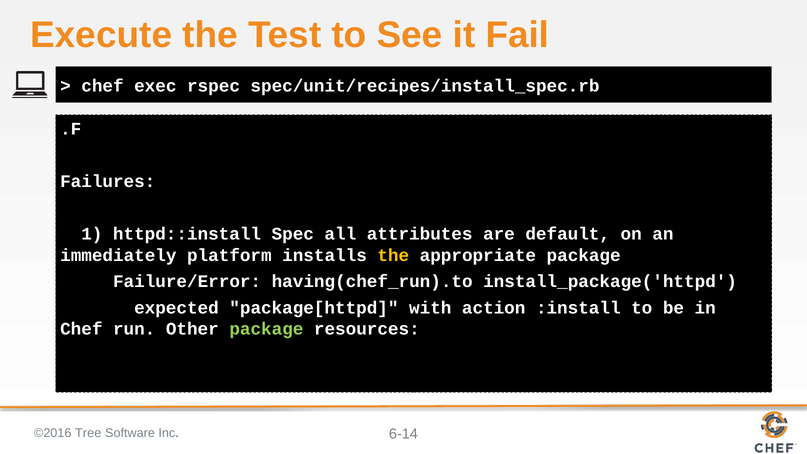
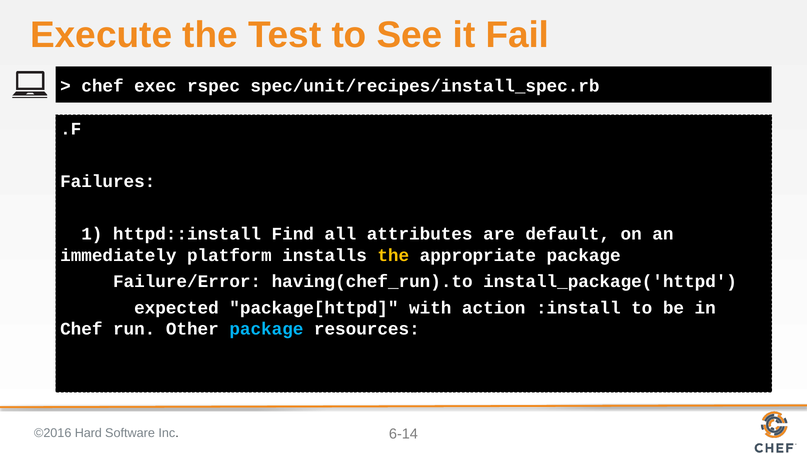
Spec: Spec -> Find (293, 234)
package colour: light green -> light blue (266, 329)
Tree: Tree -> Hard (88, 433)
